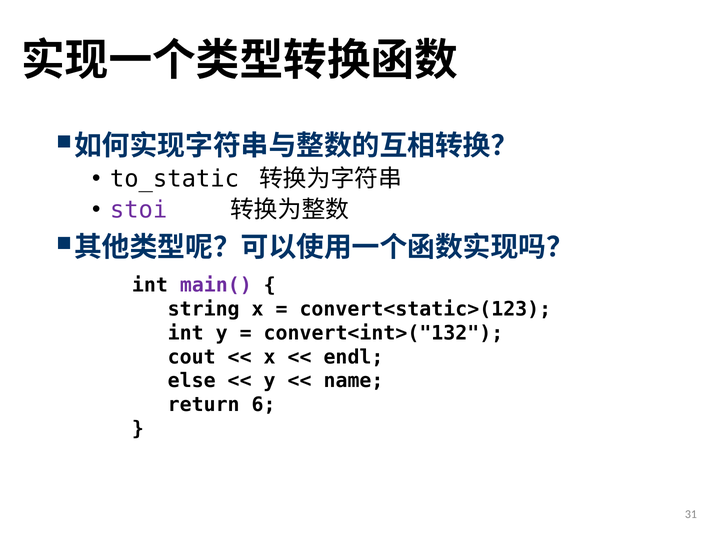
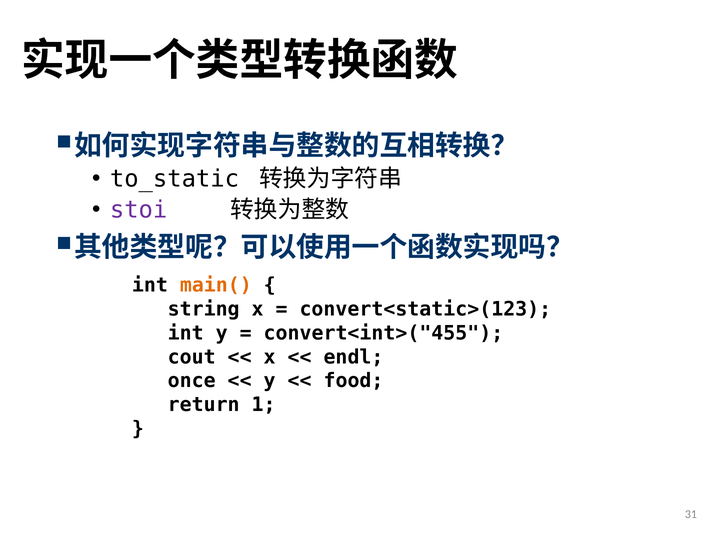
main( colour: purple -> orange (216, 285)
convert<int>("132: convert<int>("132 -> convert<int>("455 (383, 333)
else: else -> once (192, 380)
name: name -> food (353, 380)
6: 6 -> 1 (264, 404)
